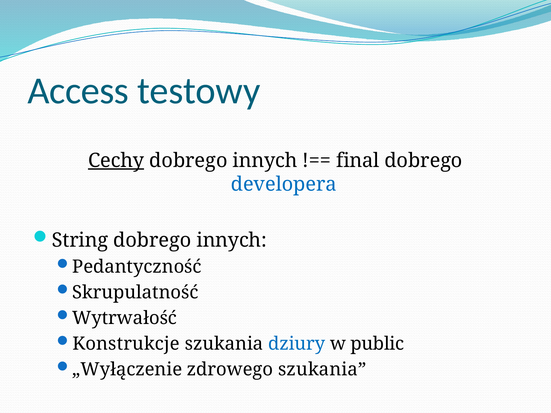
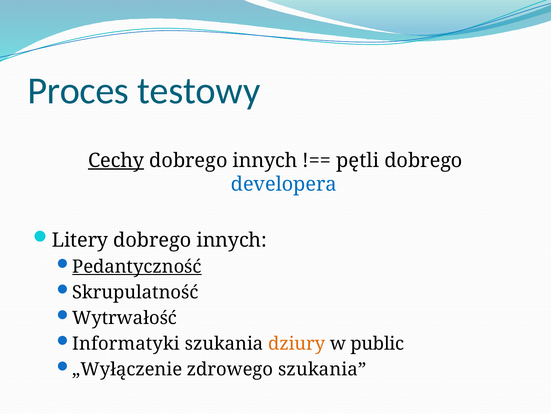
Access: Access -> Proces (78, 91)
final: final -> pętli (358, 161)
String: String -> Litery (80, 240)
Pedantyczność underline: none -> present (137, 267)
Konstrukcje: Konstrukcje -> Informatyki (126, 344)
dziury colour: blue -> orange (297, 344)
